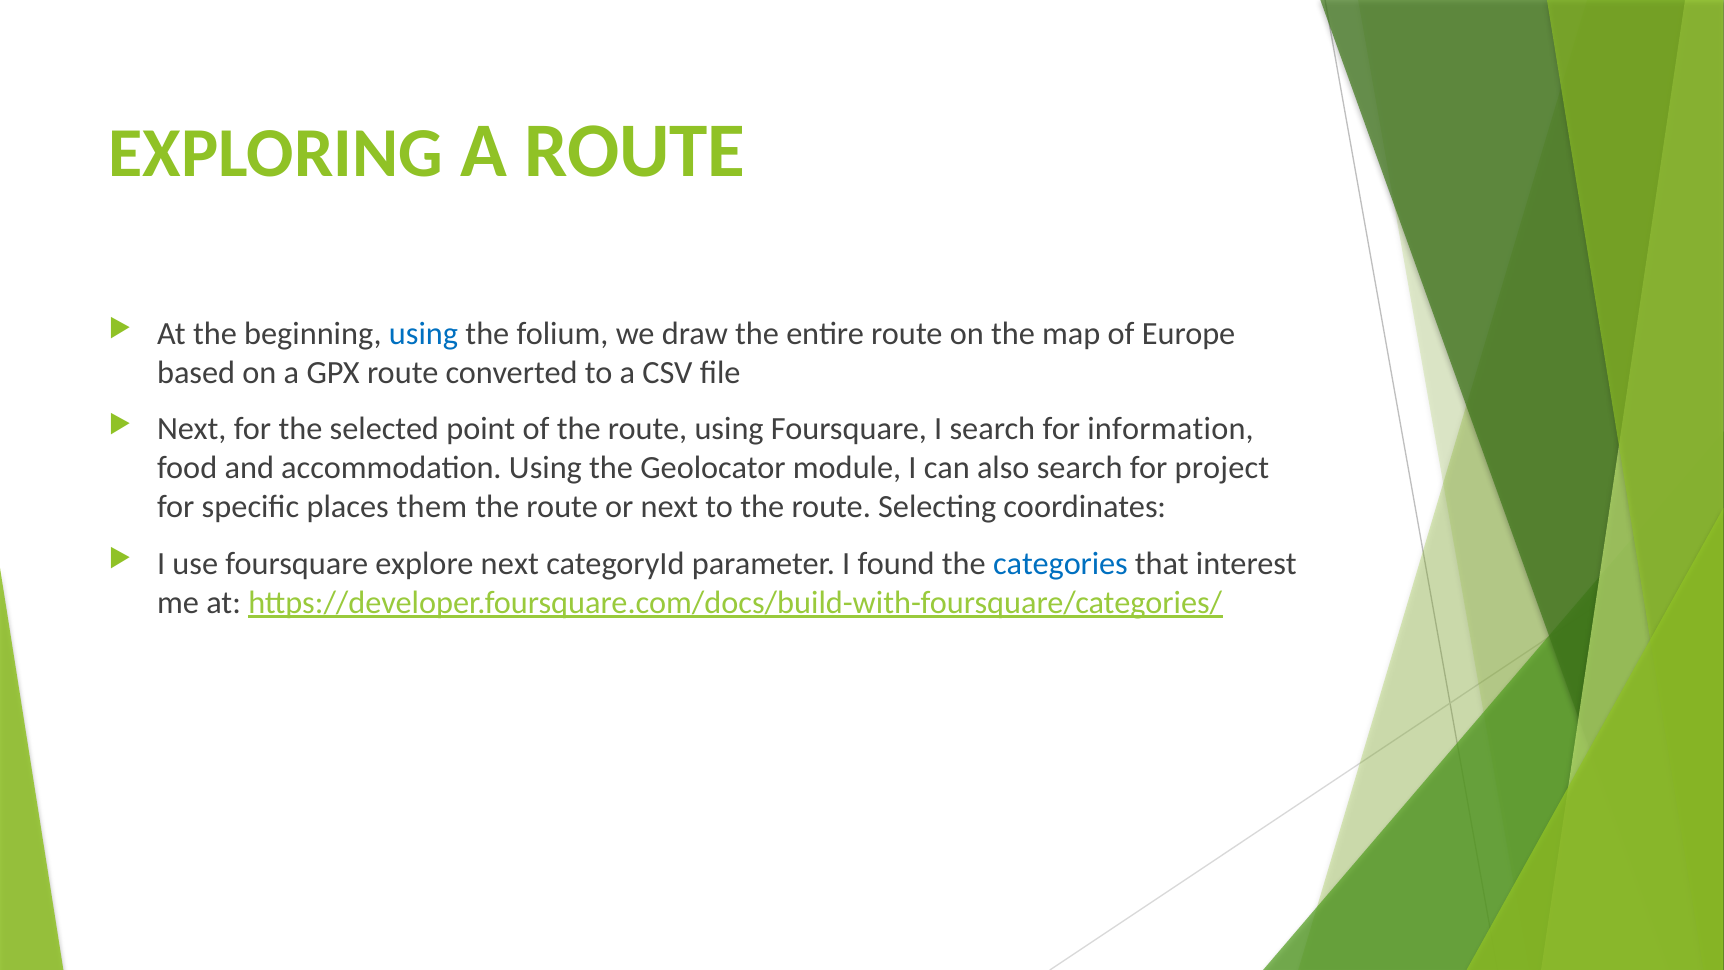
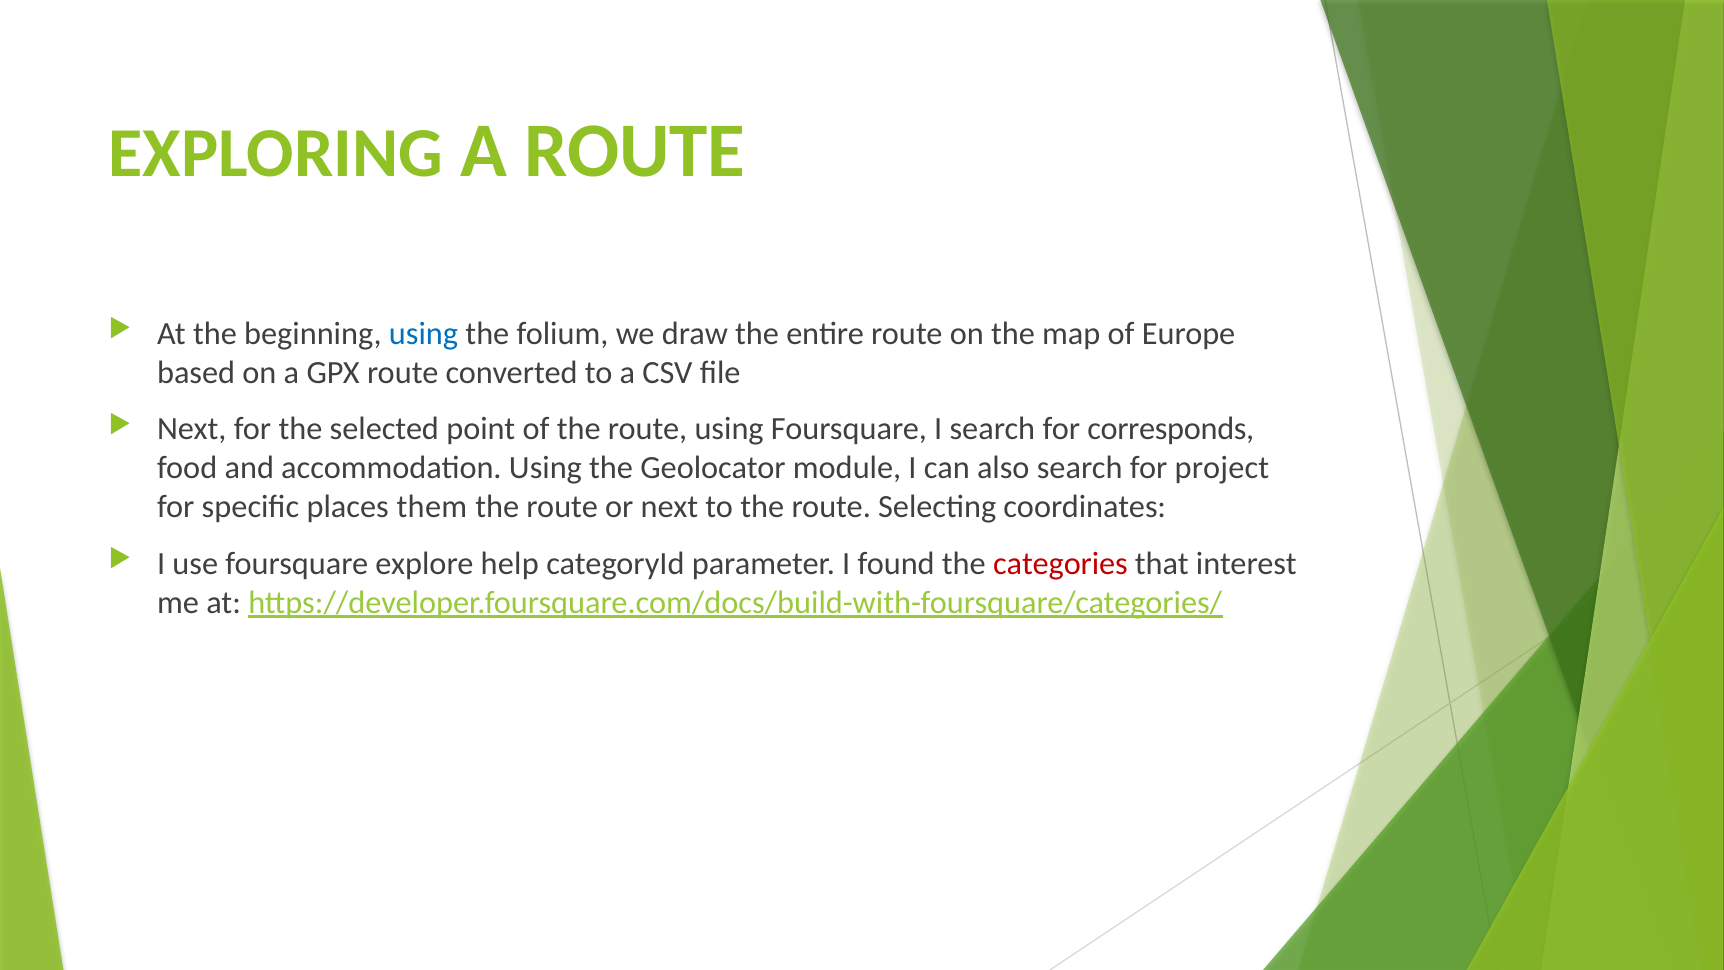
information: information -> corresponds (1171, 429)
explore next: next -> help (510, 564)
categories colour: blue -> red (1060, 564)
